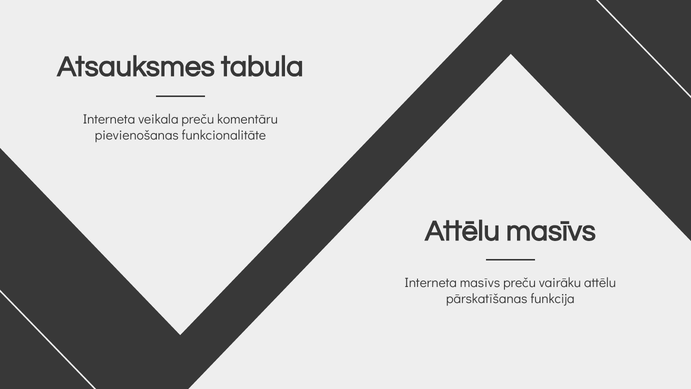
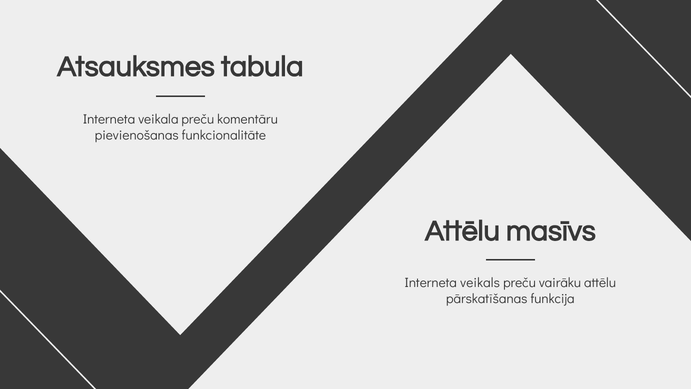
Interneta masīvs: masīvs -> veikals (480, 283)
